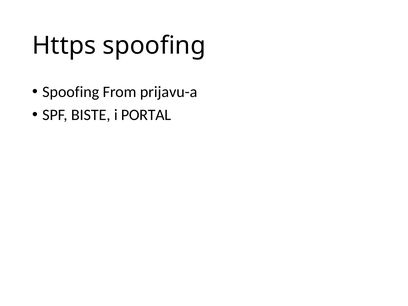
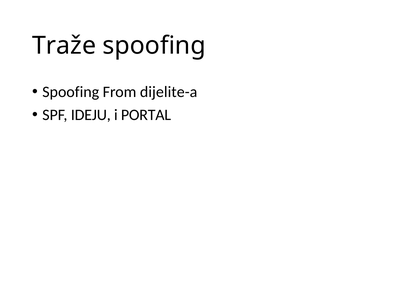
Https: Https -> Traže (64, 46)
prijavu-a: prijavu-a -> dijelite-a (169, 92)
BISTE: BISTE -> IDEJU (91, 115)
